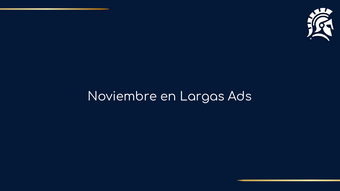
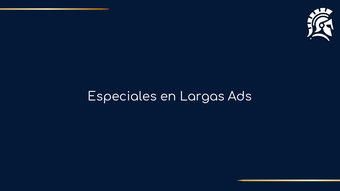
Noviembre: Noviembre -> Especiales (122, 97)
